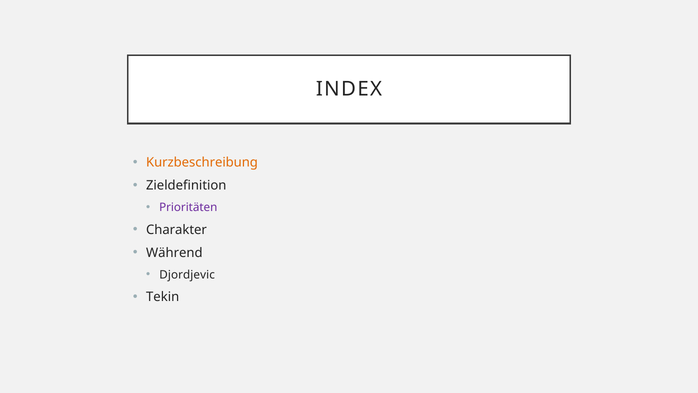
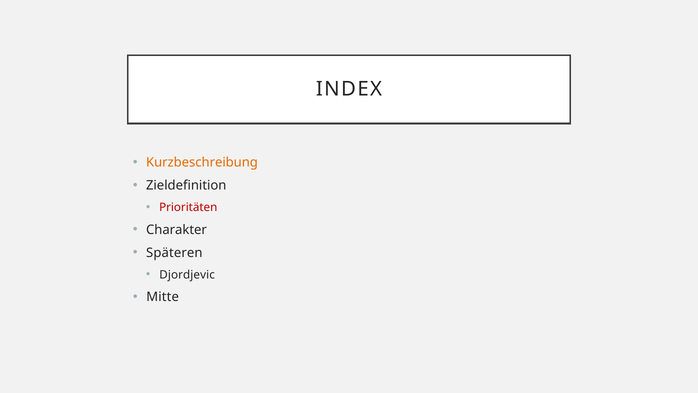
Prioritäten colour: purple -> red (188, 207)
Während: Während -> Späteren (174, 253)
Tekin: Tekin -> Mitte (163, 297)
